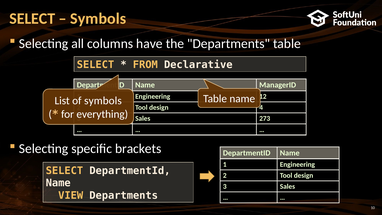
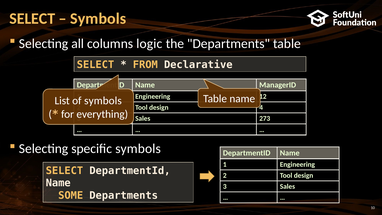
have: have -> logic (149, 44)
specific brackets: brackets -> symbols (138, 149)
VIEW: VIEW -> SOME (71, 195)
